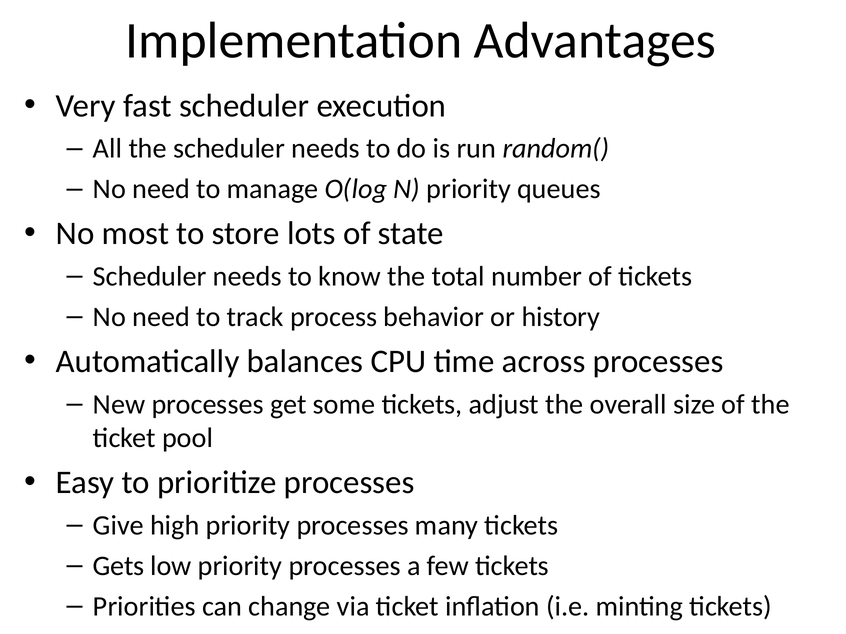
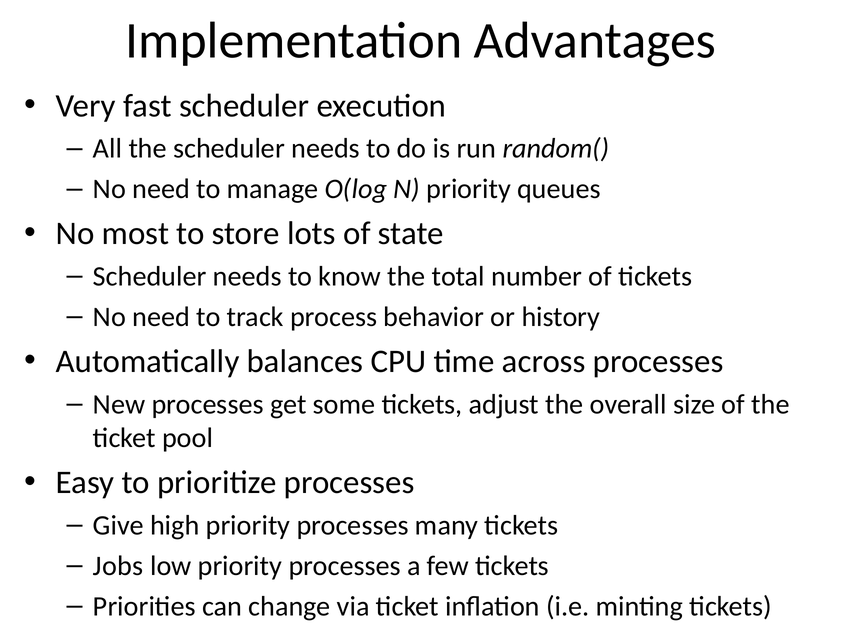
Gets: Gets -> Jobs (118, 566)
